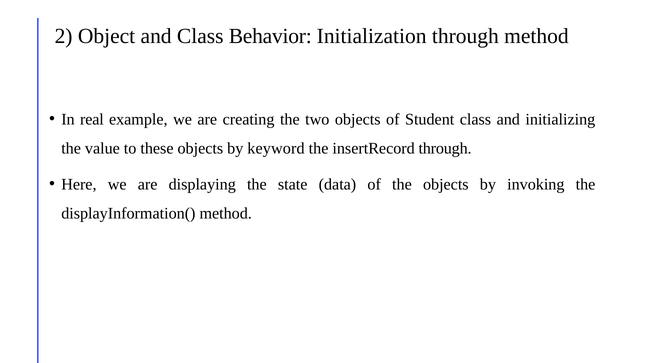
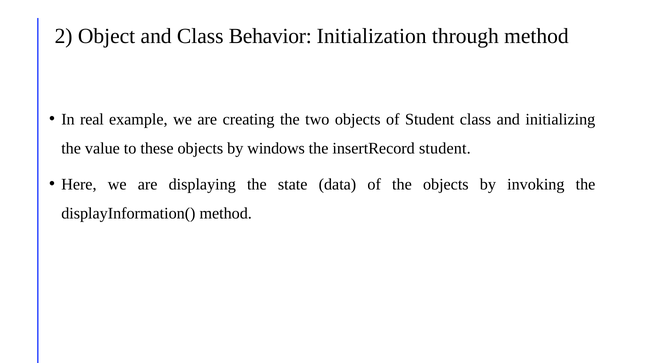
keyword: keyword -> windows (276, 149)
insertRecord through: through -> student (445, 149)
